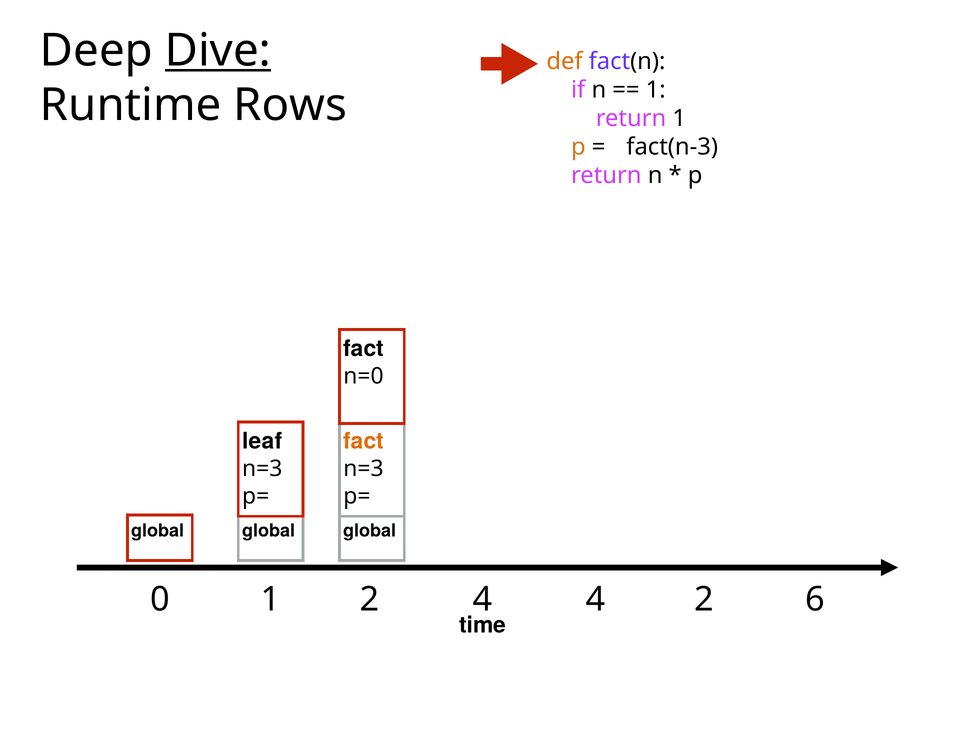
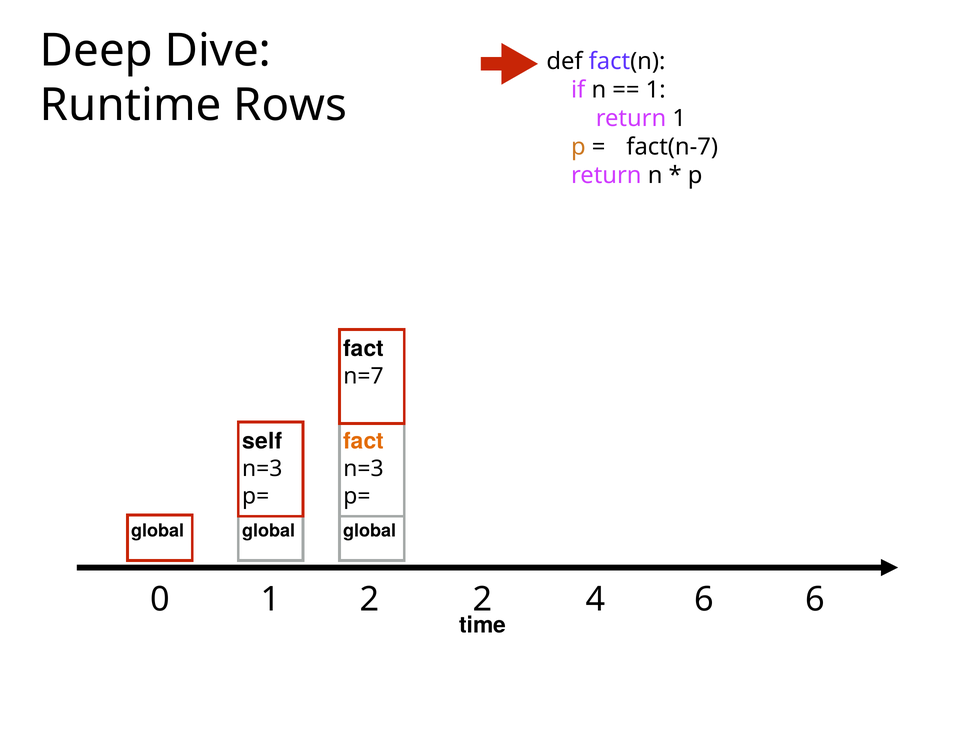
Dive underline: present -> none (218, 51)
def colour: orange -> black (564, 61)
fact(n-3: fact(n-3 -> fact(n-7 (672, 147)
n=0: n=0 -> n=7 (364, 376)
leaf: leaf -> self (262, 441)
2 4: 4 -> 2 (483, 600)
4 2: 2 -> 6 (704, 600)
